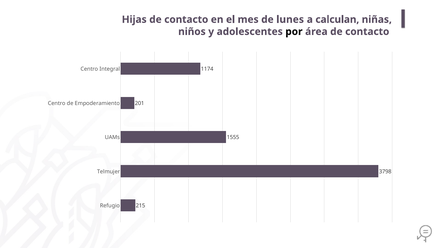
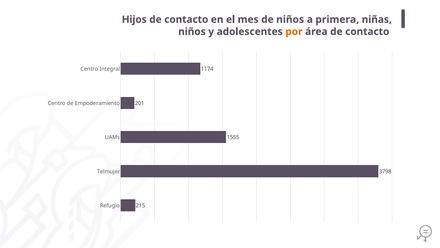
Hijas: Hijas -> Hijos (134, 19)
de lunes: lunes -> niños (290, 19)
calculan: calculan -> primera (337, 19)
por colour: black -> orange (294, 32)
